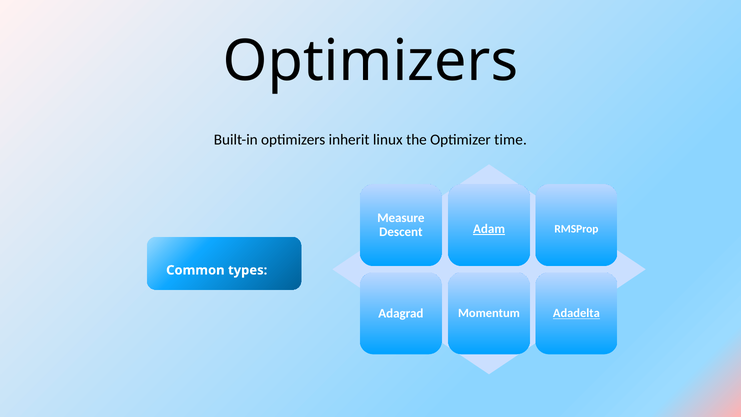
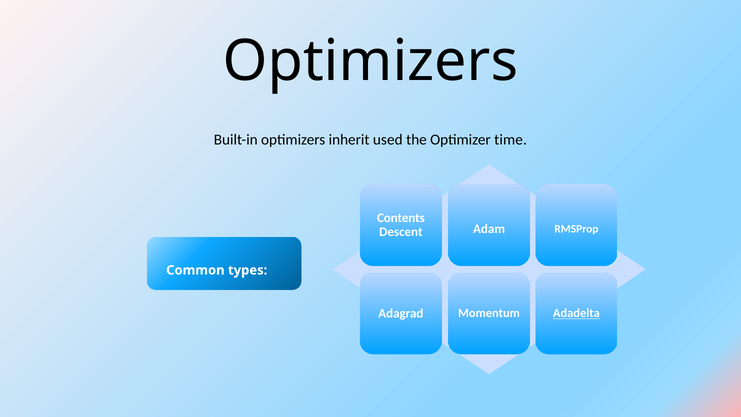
linux: linux -> used (388, 140)
Measure: Measure -> Contents (401, 218)
Adam underline: present -> none (489, 229)
